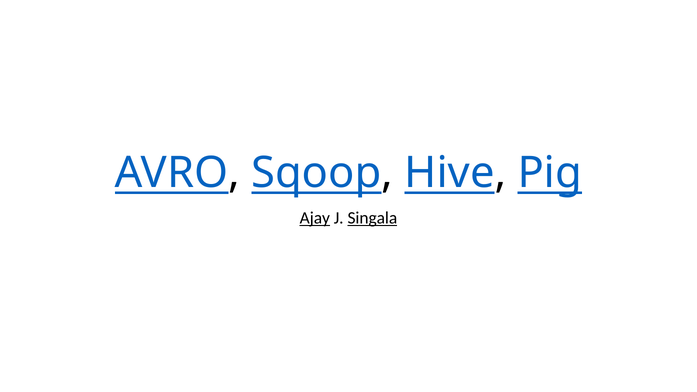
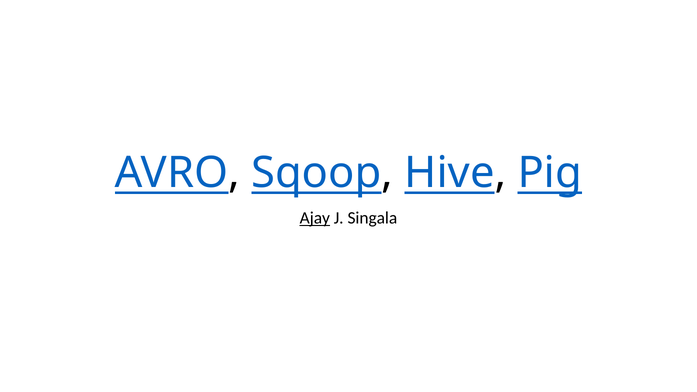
Singala underline: present -> none (372, 218)
